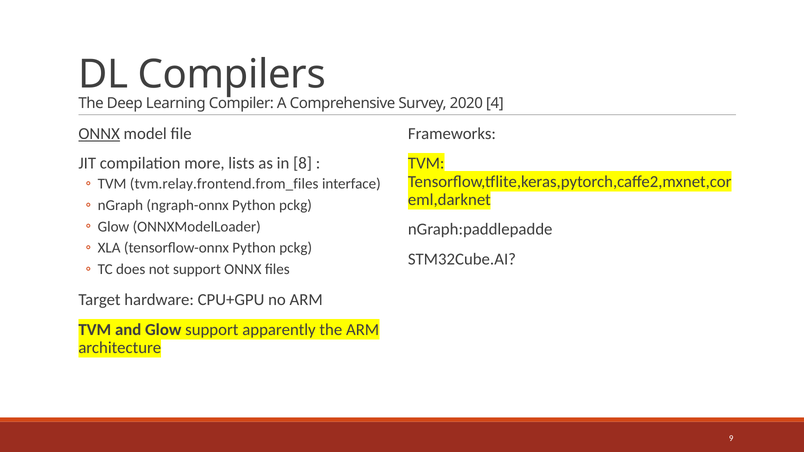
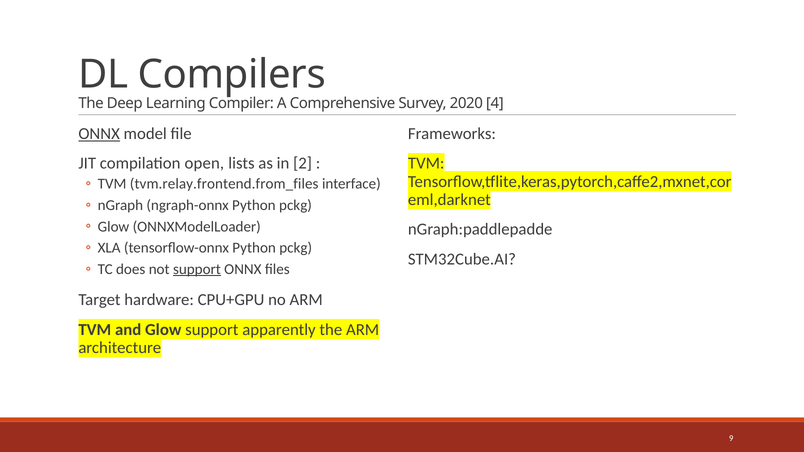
more: more -> open (204, 163)
8: 8 -> 2 (303, 163)
support underline: none -> present (197, 269)
